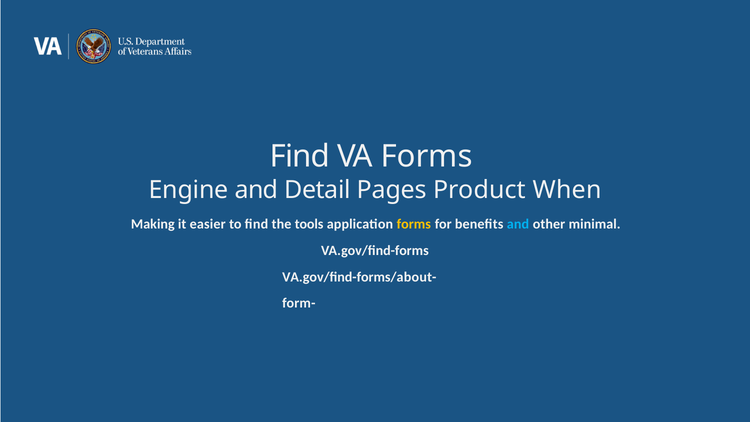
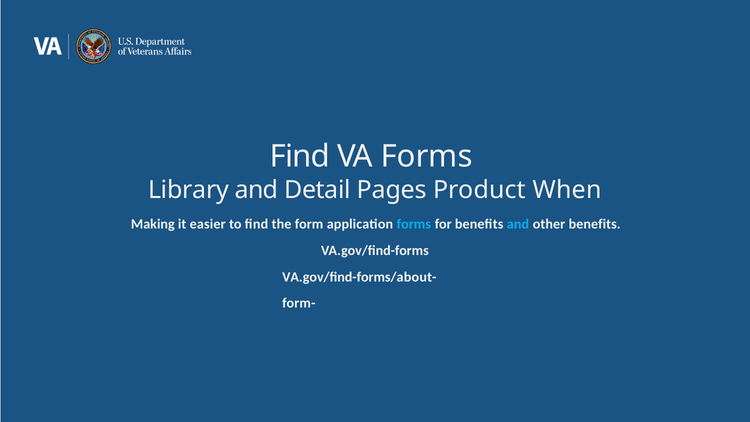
Engine: Engine -> Library (189, 190)
tools: tools -> form (309, 224)
forms colour: yellow -> light blue (414, 224)
other minimal: minimal -> benefits (595, 224)
